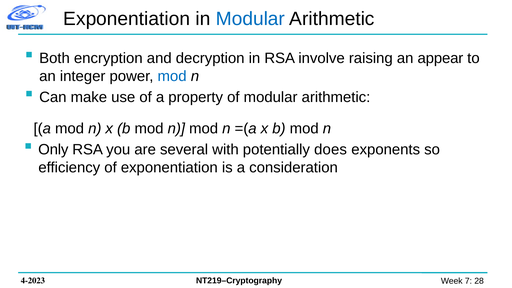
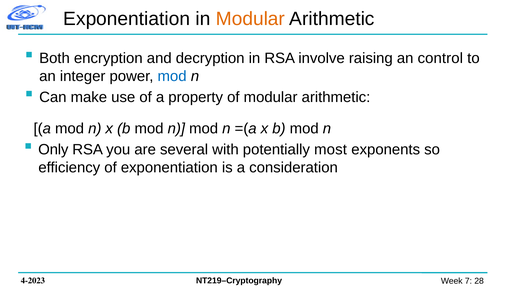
Modular colour: blue -> orange (250, 19)
appear: appear -> control (440, 58)
does: does -> most (331, 149)
